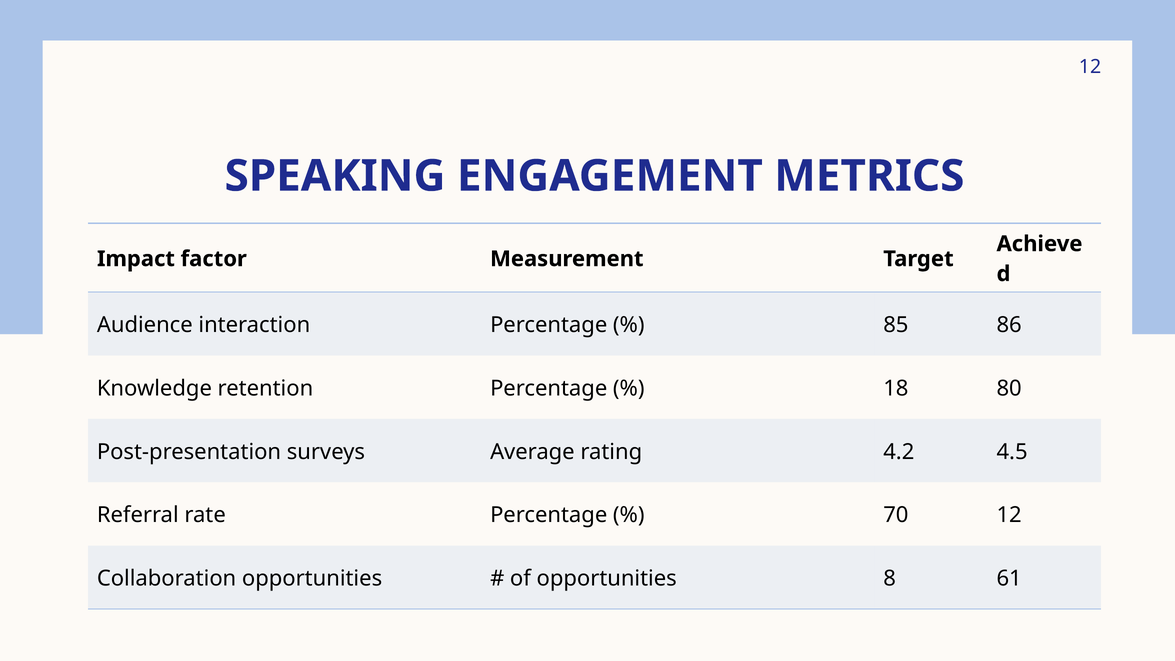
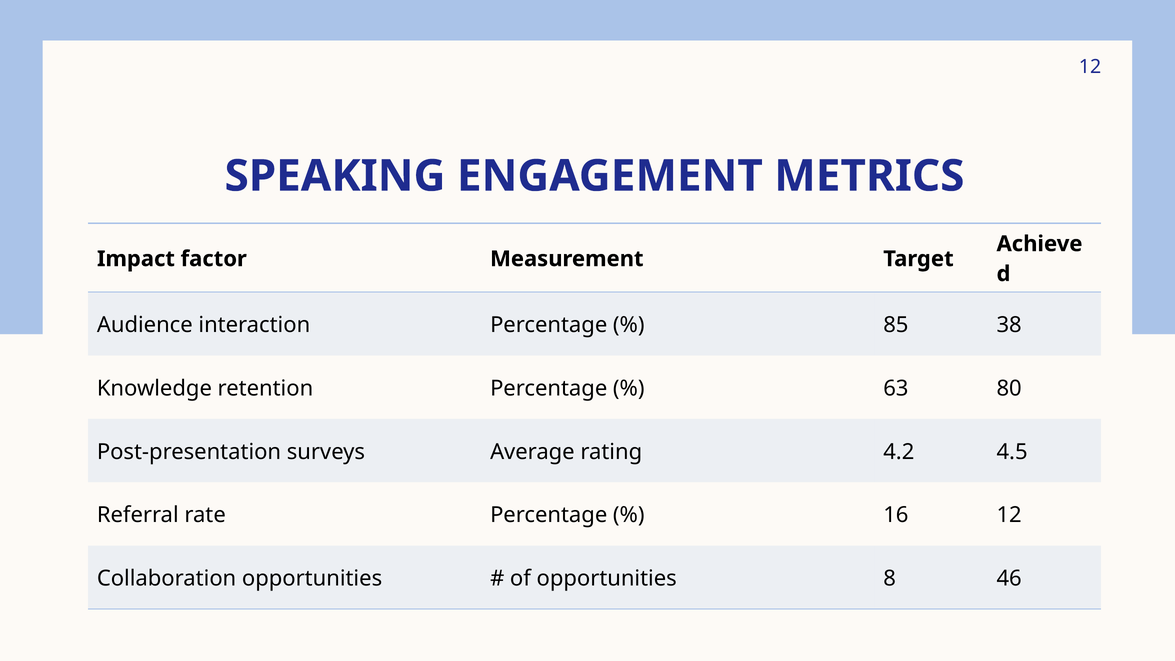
86: 86 -> 38 (1009, 325)
18: 18 -> 63 (896, 388)
70: 70 -> 16 (896, 515)
61: 61 -> 46 (1009, 578)
